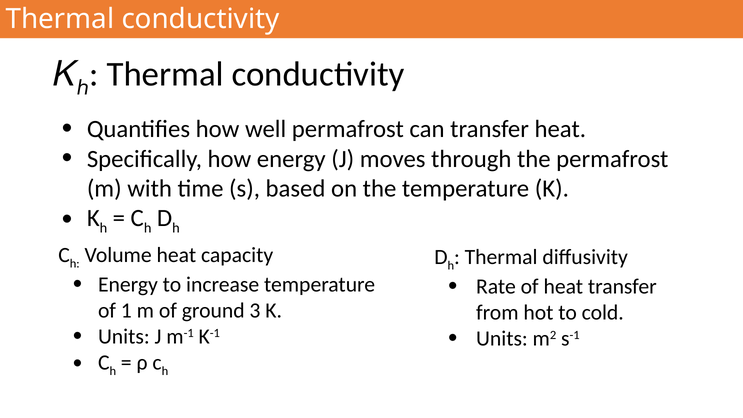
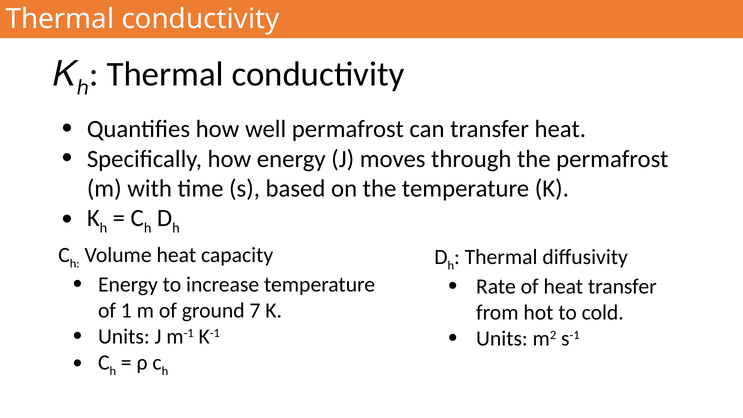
3: 3 -> 7 (255, 311)
